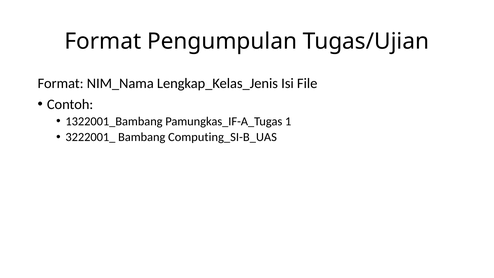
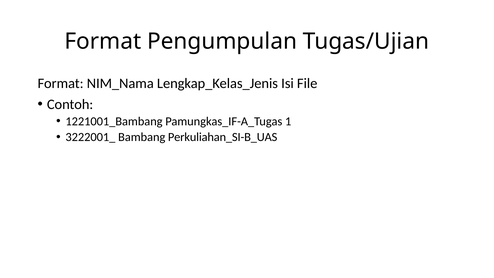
1322001_Bambang: 1322001_Bambang -> 1221001_Bambang (114, 121)
Computing_SI-B_UAS: Computing_SI-B_UAS -> Perkuliahan_SI-B_UAS (223, 137)
